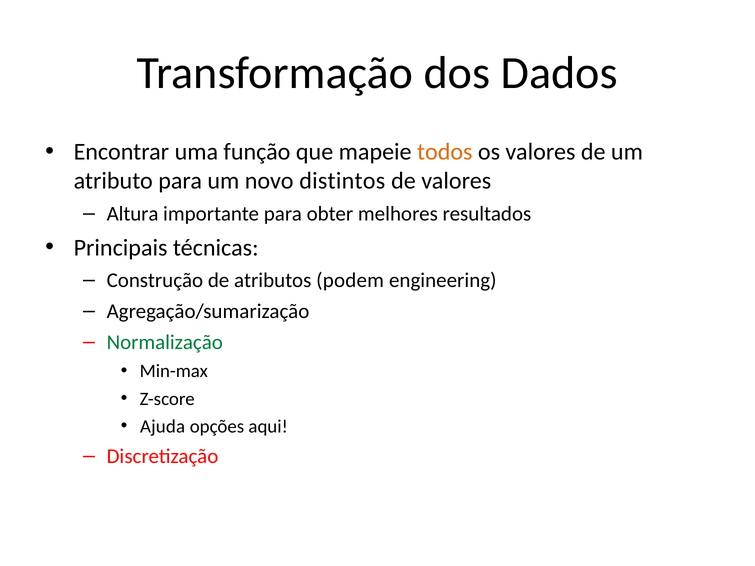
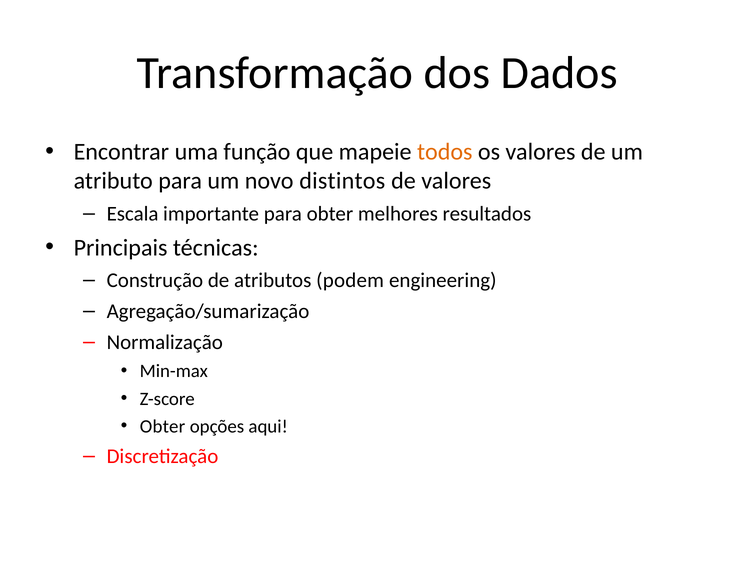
Altura: Altura -> Escala (133, 214)
Normalização colour: green -> black (165, 343)
Ajuda: Ajuda -> Obter (163, 427)
